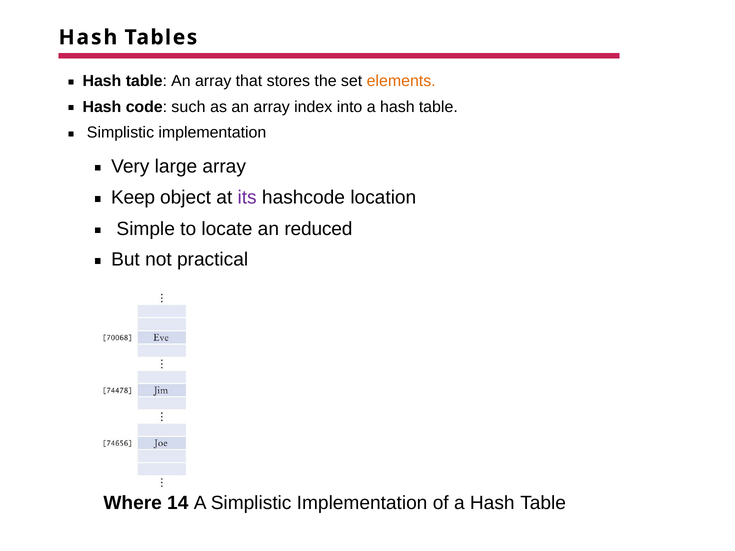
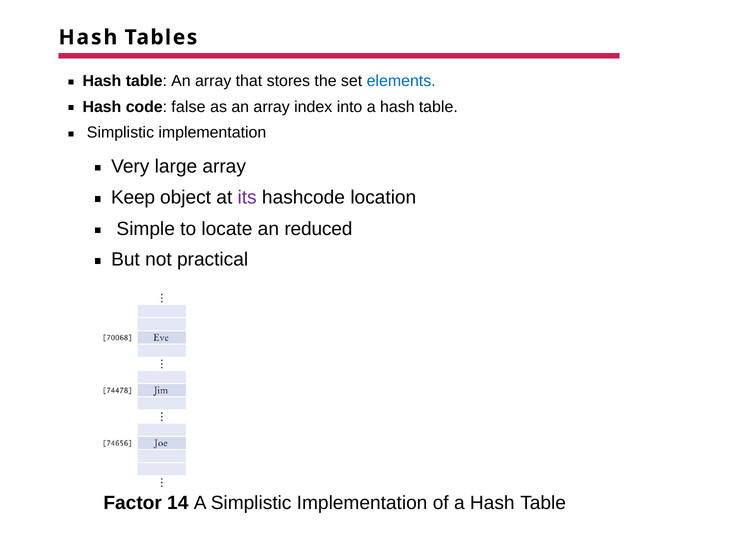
elements colour: orange -> blue (401, 81)
such: such -> false (188, 107)
Where: Where -> Factor (133, 503)
